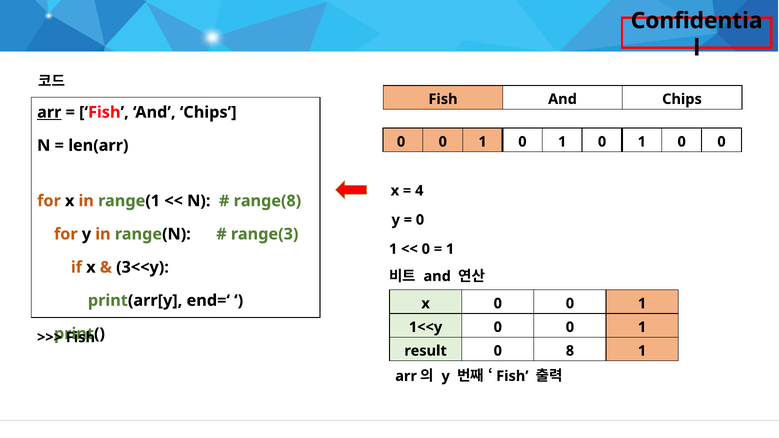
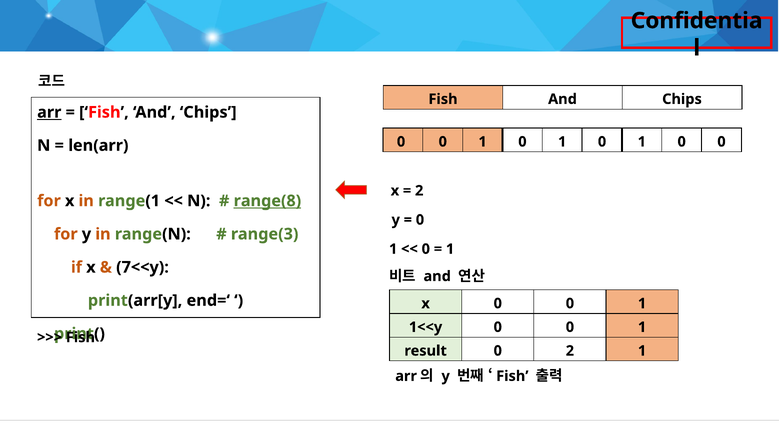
4: 4 -> 2 (419, 191)
range(8 underline: none -> present (267, 201)
3<<y: 3<<y -> 7<<y (142, 267)
0 8: 8 -> 2 (570, 351)
